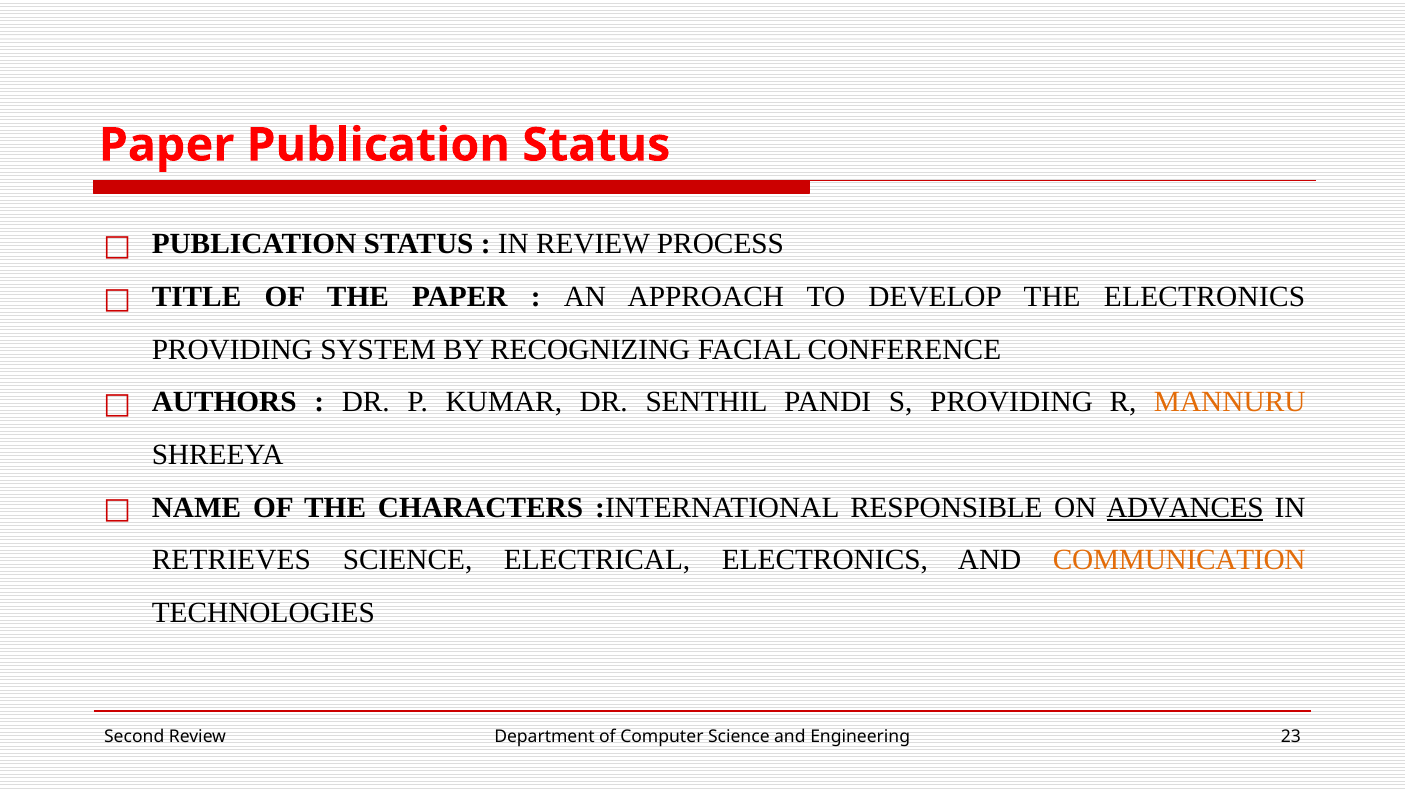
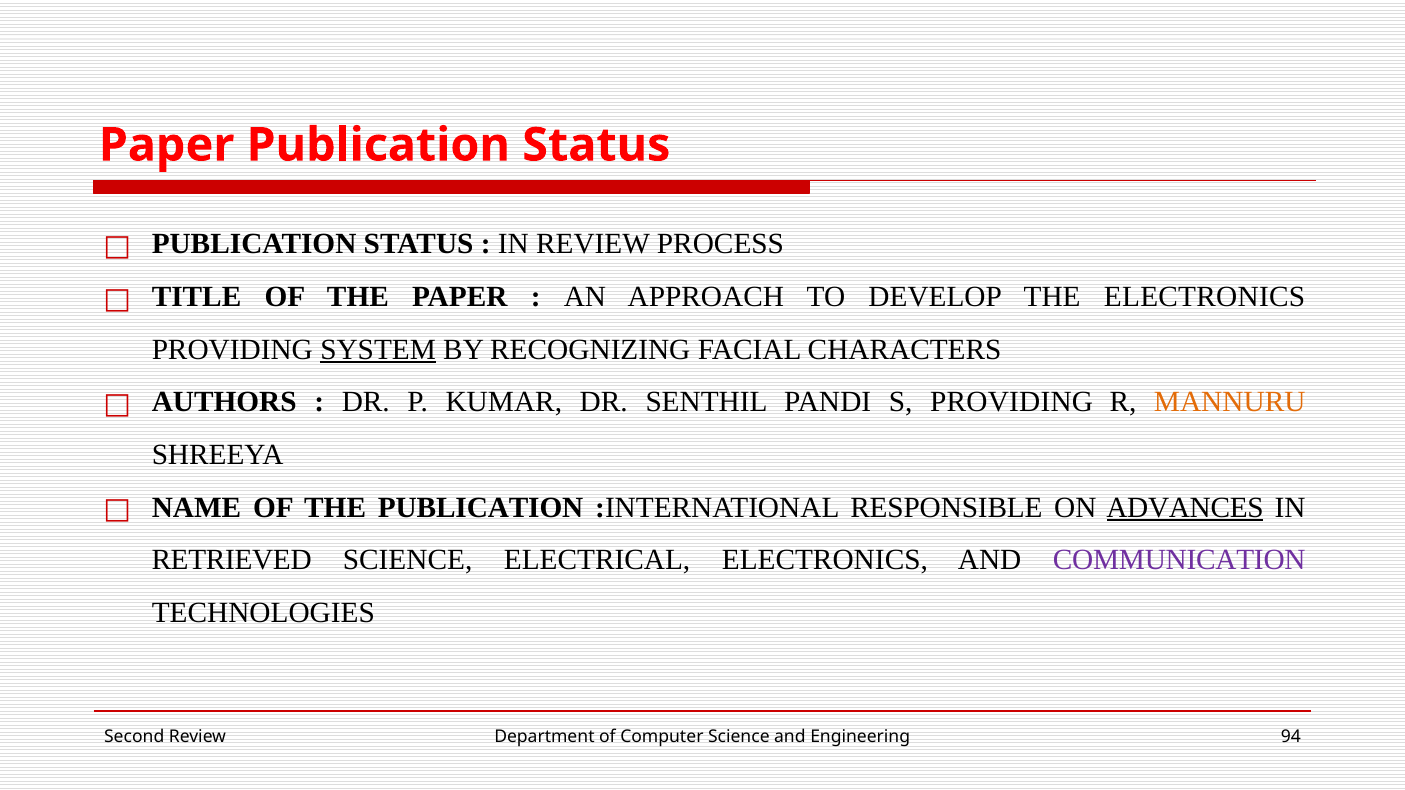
SYSTEM underline: none -> present (378, 350)
CONFERENCE: CONFERENCE -> CHARACTERS (905, 350)
THE CHARACTERS: CHARACTERS -> PUBLICATION (481, 508)
RETRIEVES: RETRIEVES -> RETRIEVED (232, 561)
COMMUNICATION colour: orange -> purple (1179, 561)
23: 23 -> 94 (1291, 737)
